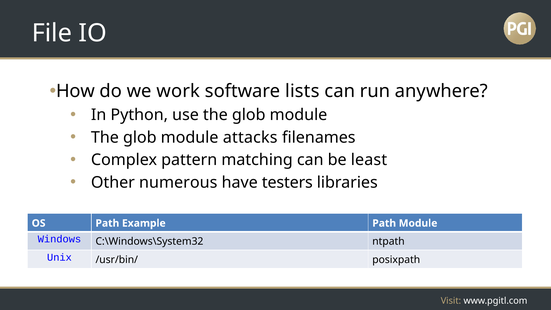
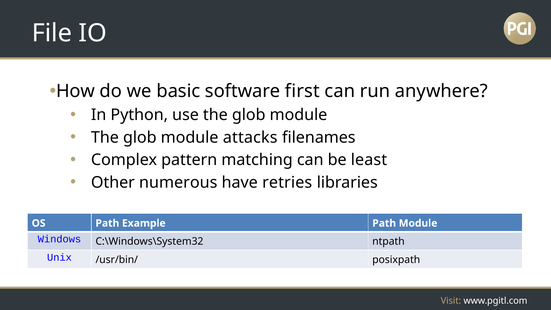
work: work -> basic (178, 91)
lists: lists -> first (302, 91)
testers: testers -> retries (287, 182)
